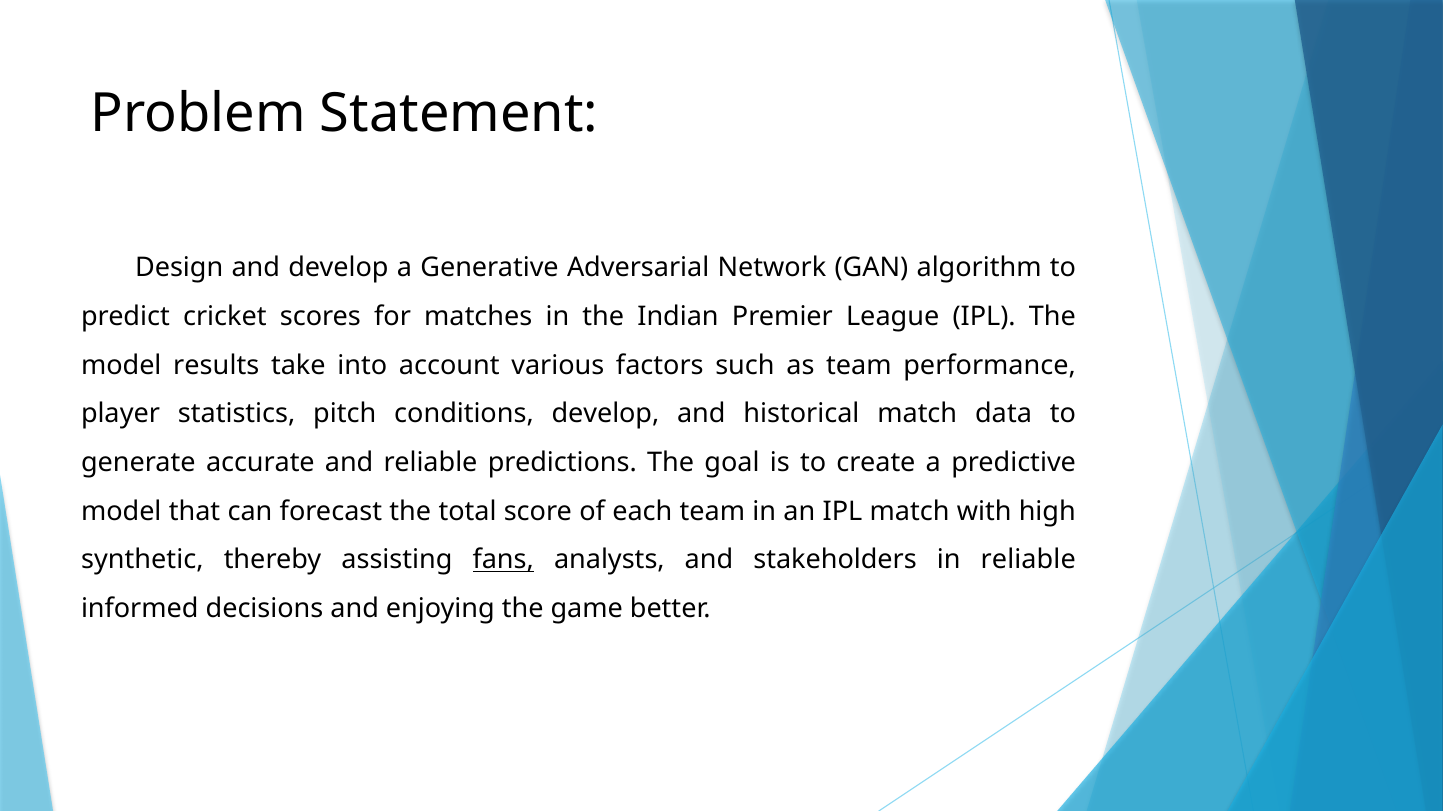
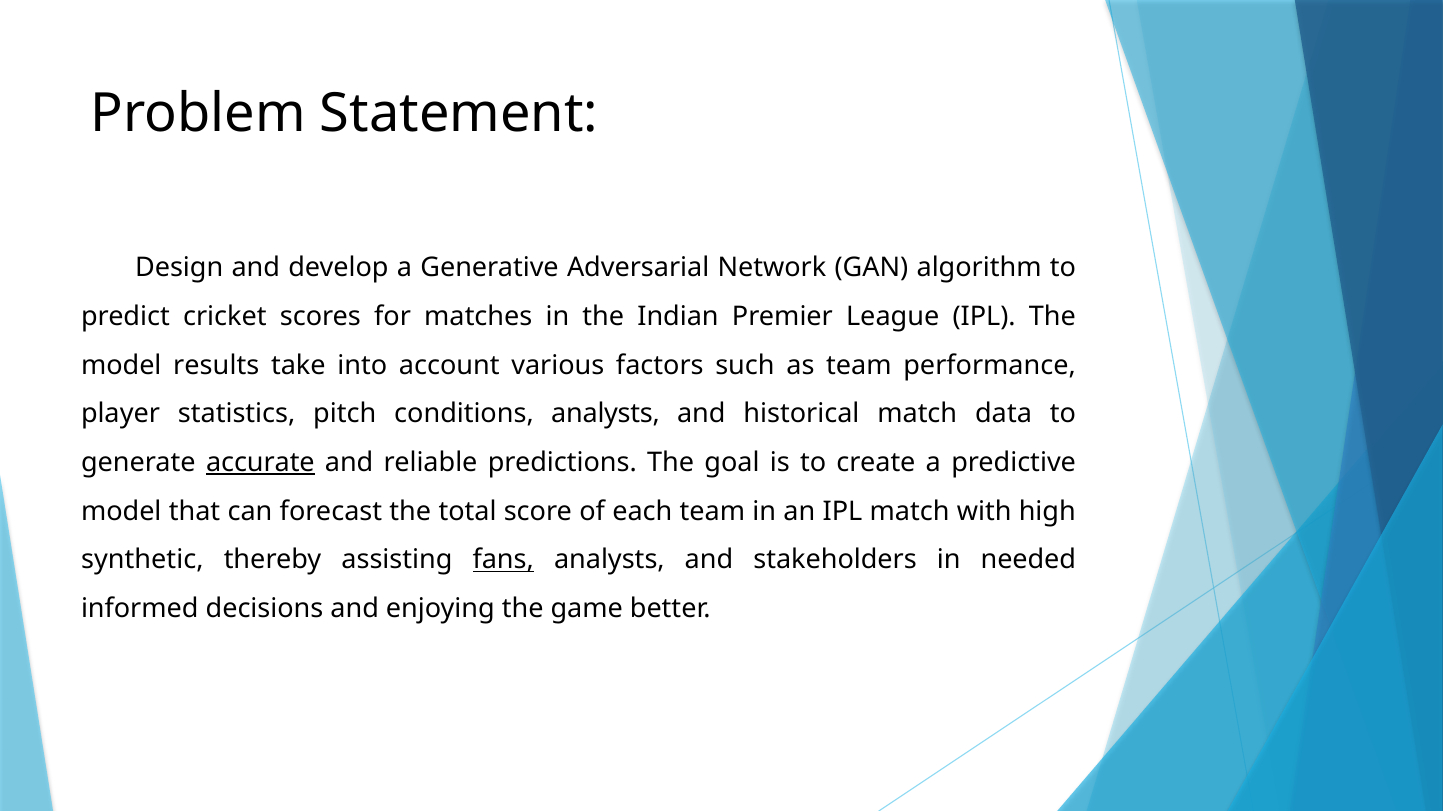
conditions develop: develop -> analysts (606, 414)
accurate underline: none -> present (260, 463)
in reliable: reliable -> needed (1028, 560)
